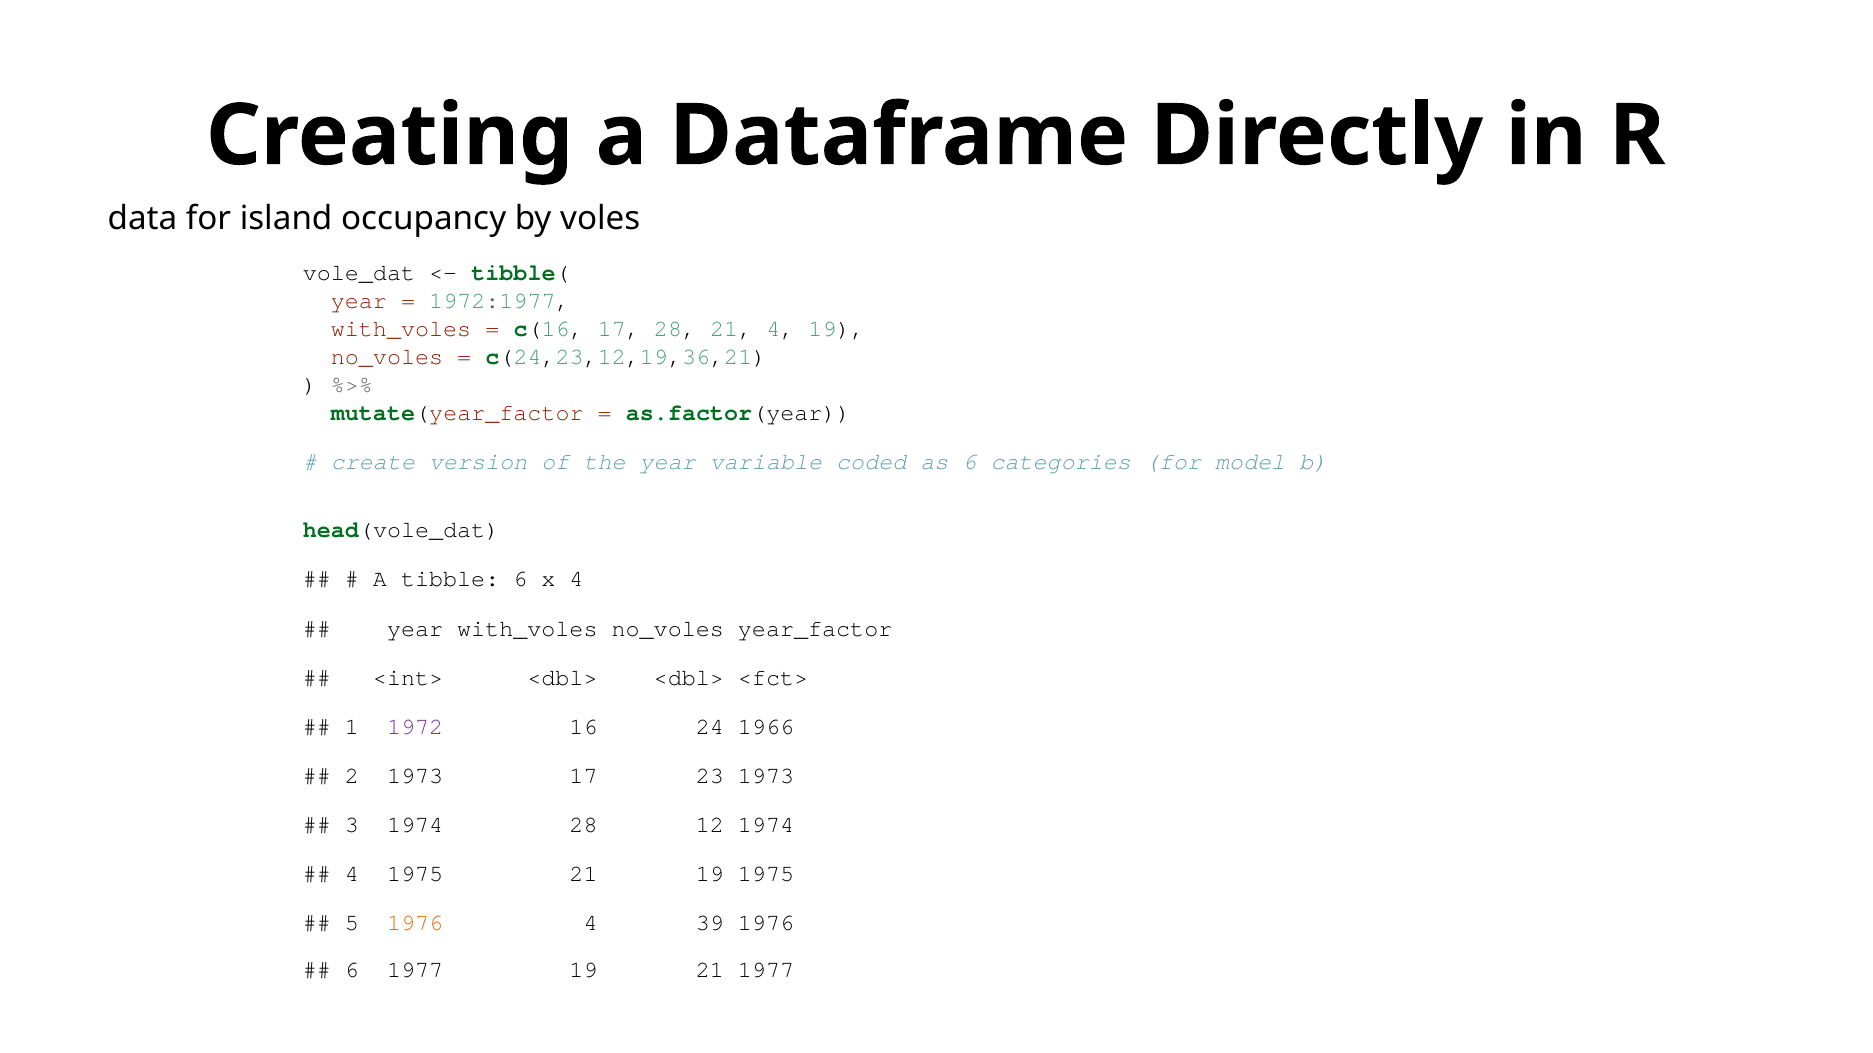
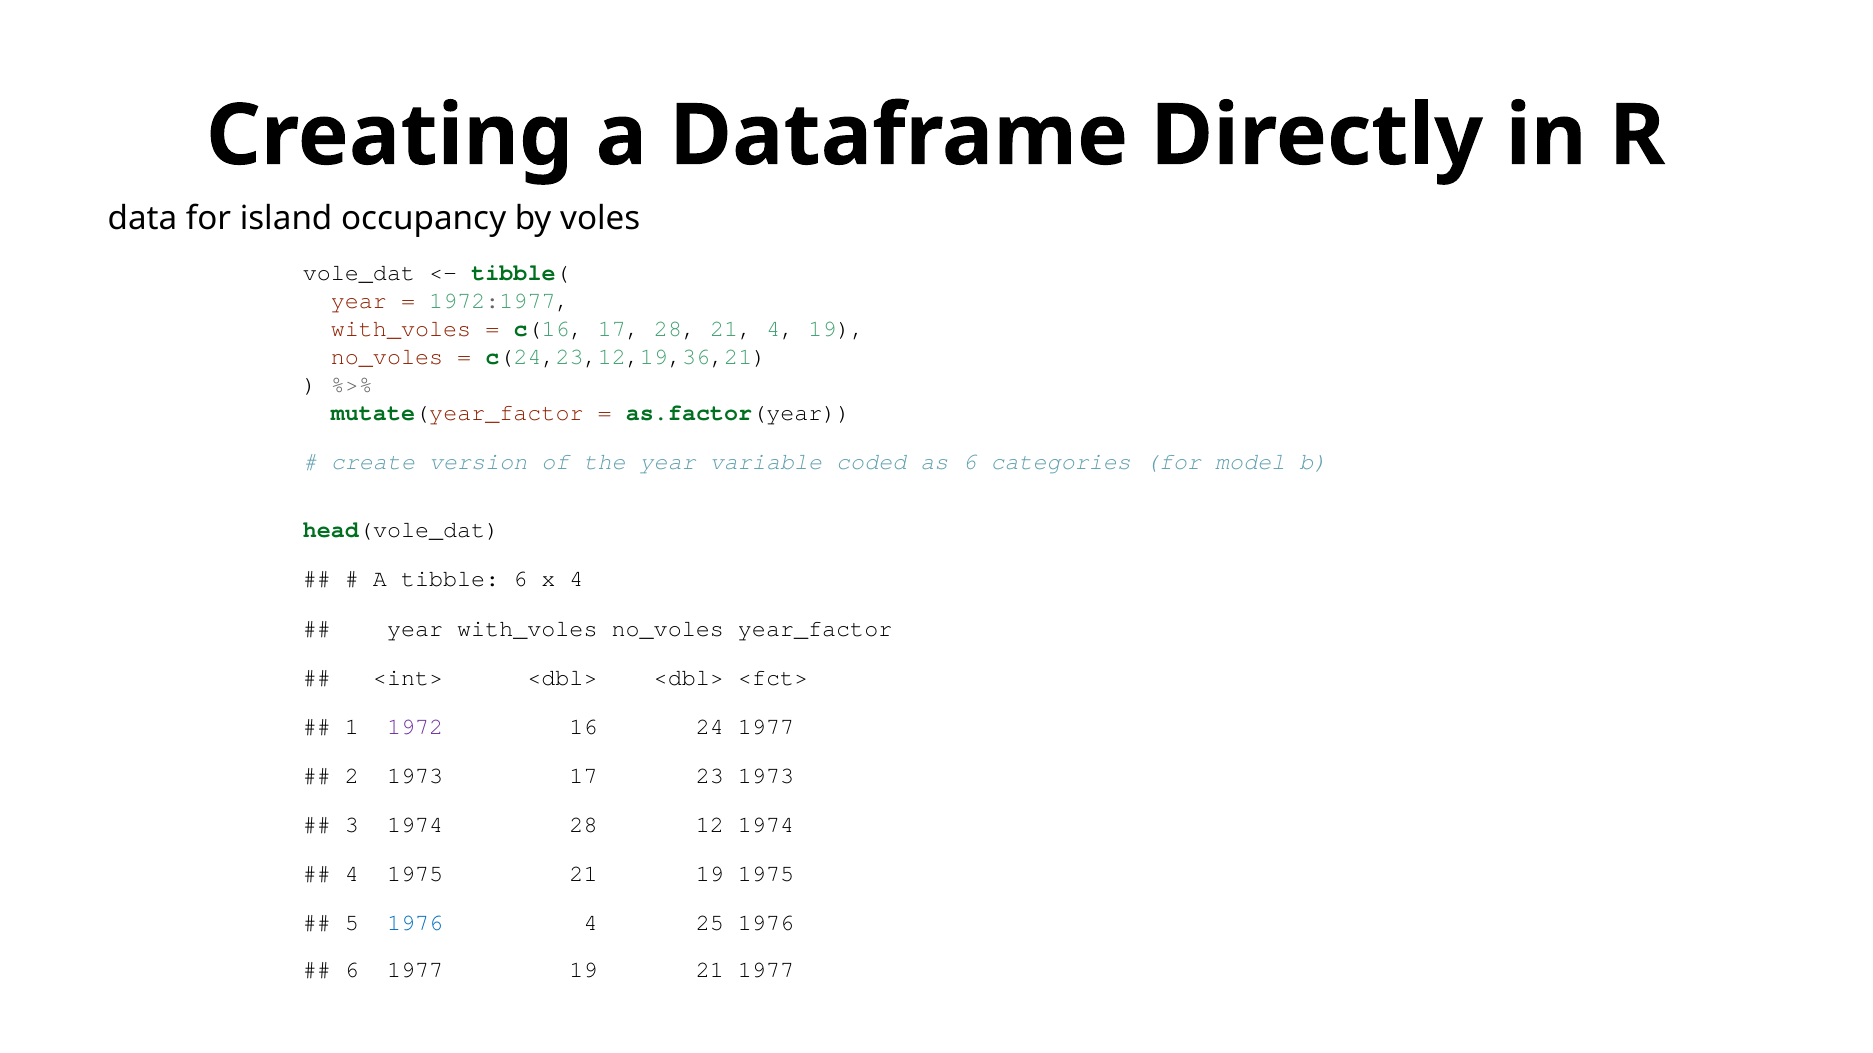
24 1966: 1966 -> 1977 (766, 727)
1976 colour: orange -> blue (415, 924)
39: 39 -> 25 (710, 924)
